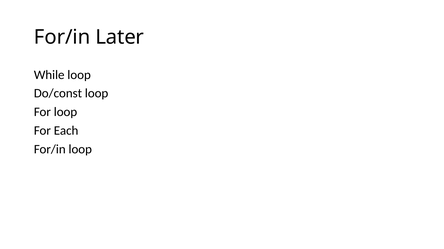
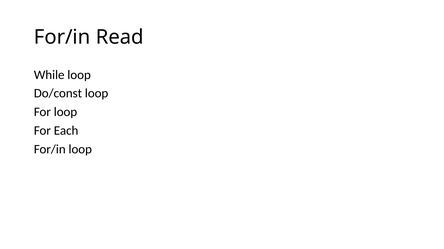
Later: Later -> Read (120, 37)
